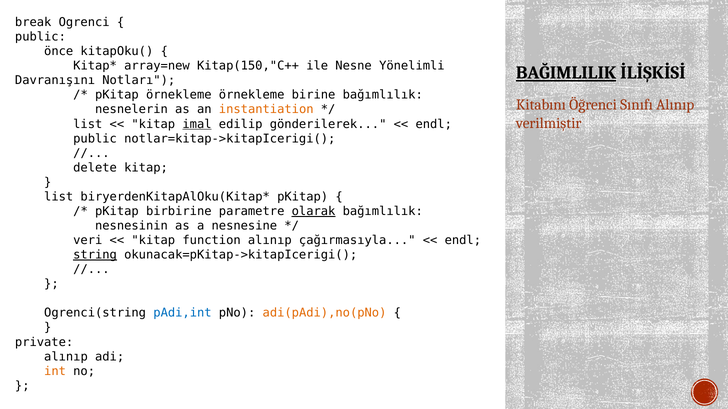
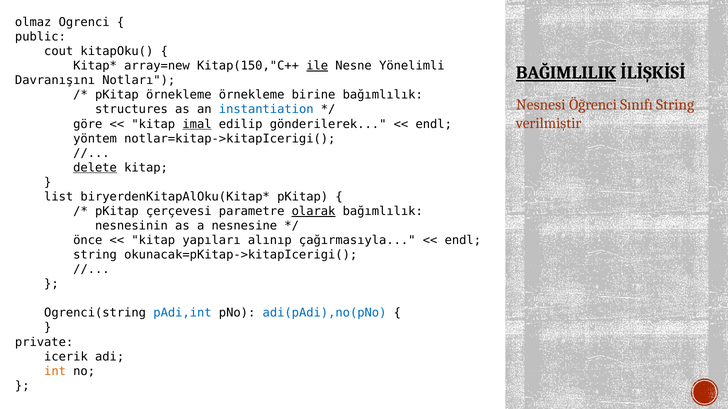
break: break -> olmaz (33, 22)
önce: önce -> cout (59, 51)
ile underline: none -> present (317, 66)
Kitabını: Kitabını -> Nesnesi (541, 105)
Sınıfı Alınıp: Alınıp -> String (675, 105)
nesnelerin: nesnelerin -> structures (131, 110)
instantiation colour: orange -> blue (266, 110)
list: list -> göre (88, 124)
public: public -> yöntem (95, 139)
delete underline: none -> present (95, 168)
birbirine: birbirine -> çerçevesi (179, 211)
veri: veri -> önce (88, 241)
function: function -> yapıları (212, 241)
string underline: present -> none (95, 255)
adi(pAdi),no(pNo colour: orange -> blue (325, 313)
alınıp: alınıp -> icerik (66, 357)
